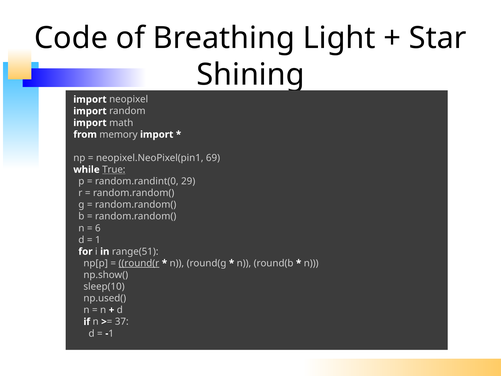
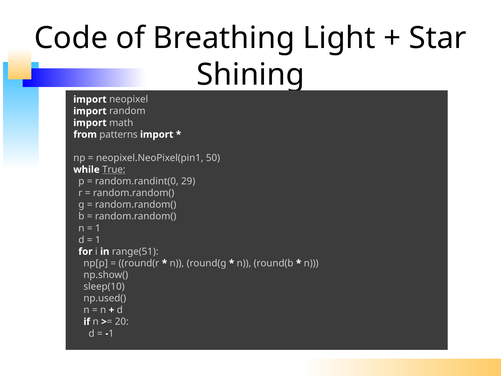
memory: memory -> patterns (119, 134)
69: 69 -> 50 (213, 158)
6: 6 -> 1 (98, 228)
round(r underline: present -> none (139, 263)
37: 37 -> 20 (122, 322)
